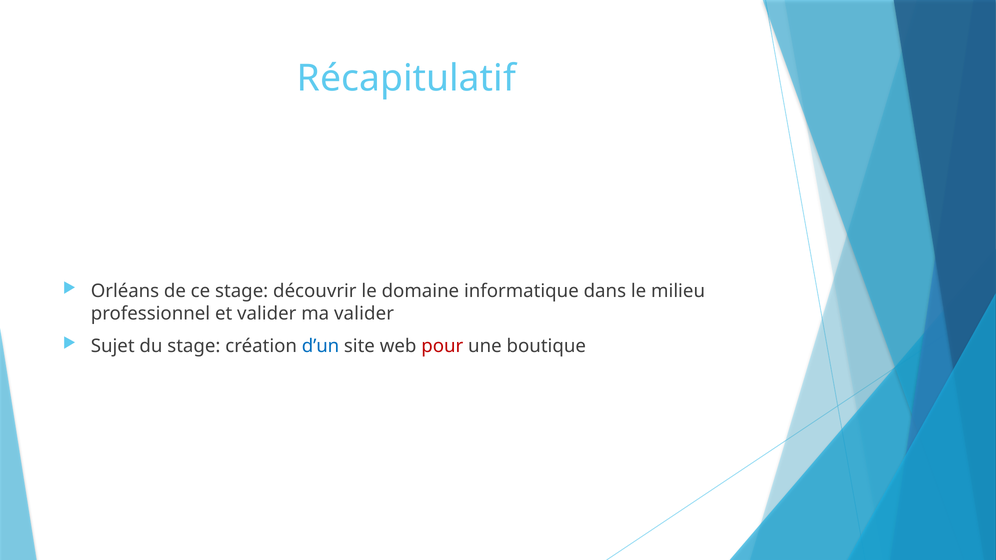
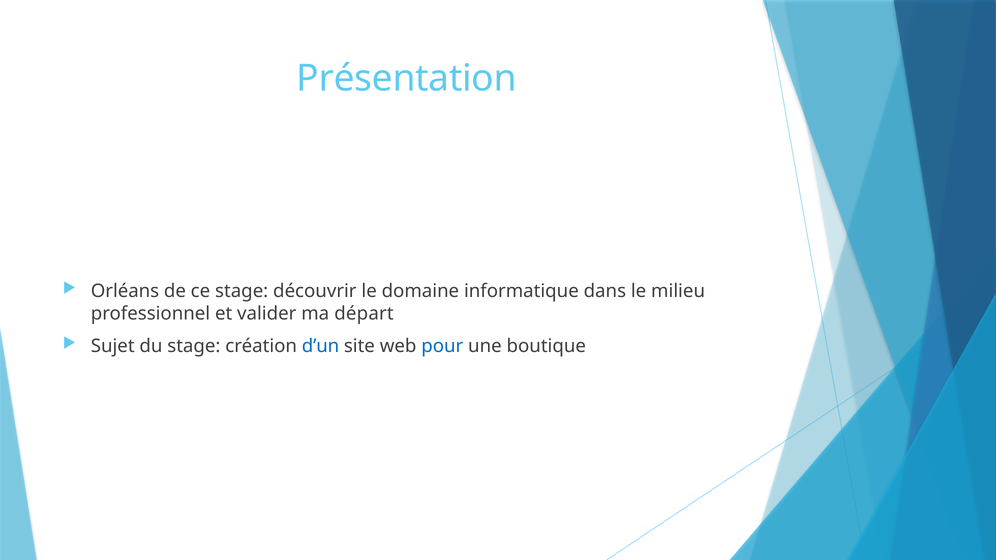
Récapitulatif: Récapitulatif -> Présentation (407, 79)
ma valider: valider -> départ (364, 314)
pour colour: red -> blue (442, 346)
